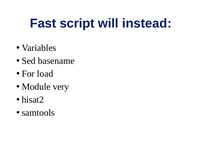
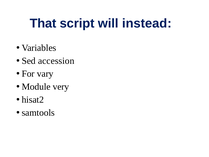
Fast: Fast -> That (43, 23)
basename: basename -> accession (56, 61)
load: load -> vary (45, 74)
